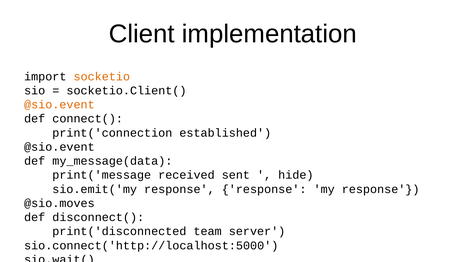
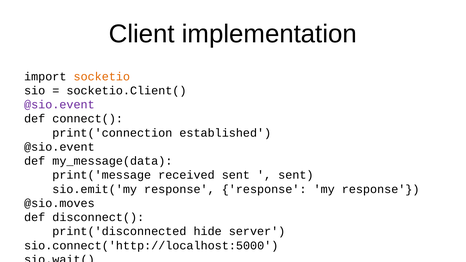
@sio.event colour: orange -> purple (59, 105)
hide: hide -> sent (296, 175)
team: team -> hide (208, 232)
